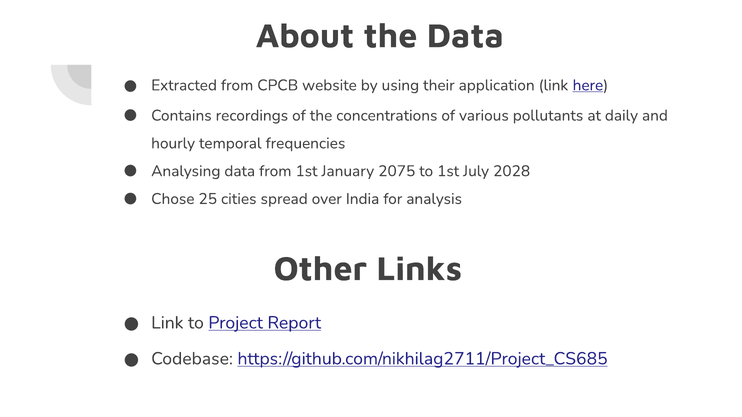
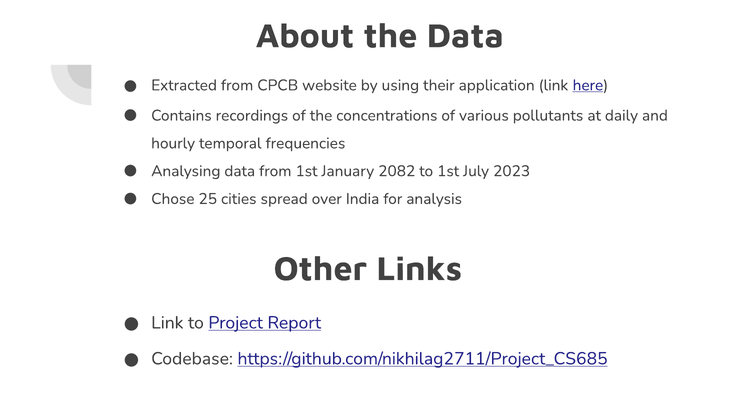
2075: 2075 -> 2082 (397, 171)
2028: 2028 -> 2023 (512, 171)
